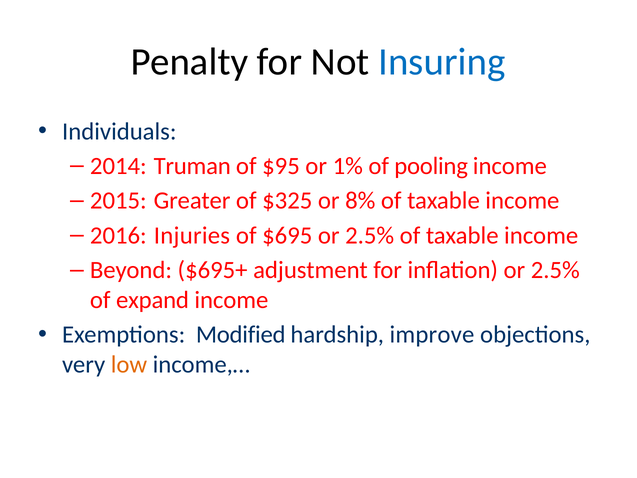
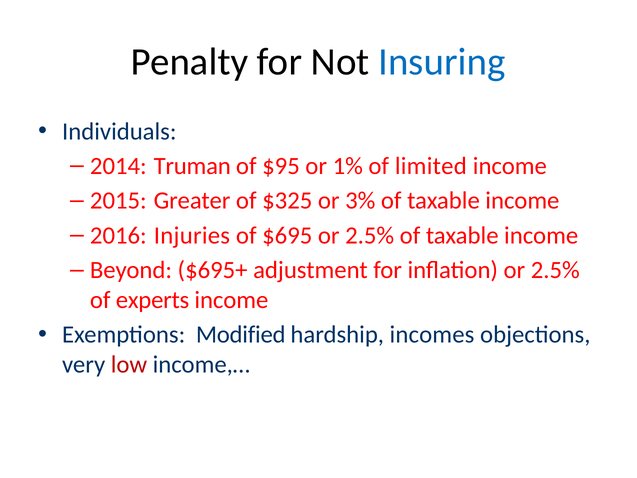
pooling: pooling -> limited (431, 166)
8%: 8% -> 3% (360, 201)
expand: expand -> experts (153, 300)
improve: improve -> incomes (432, 335)
low colour: orange -> red (129, 364)
